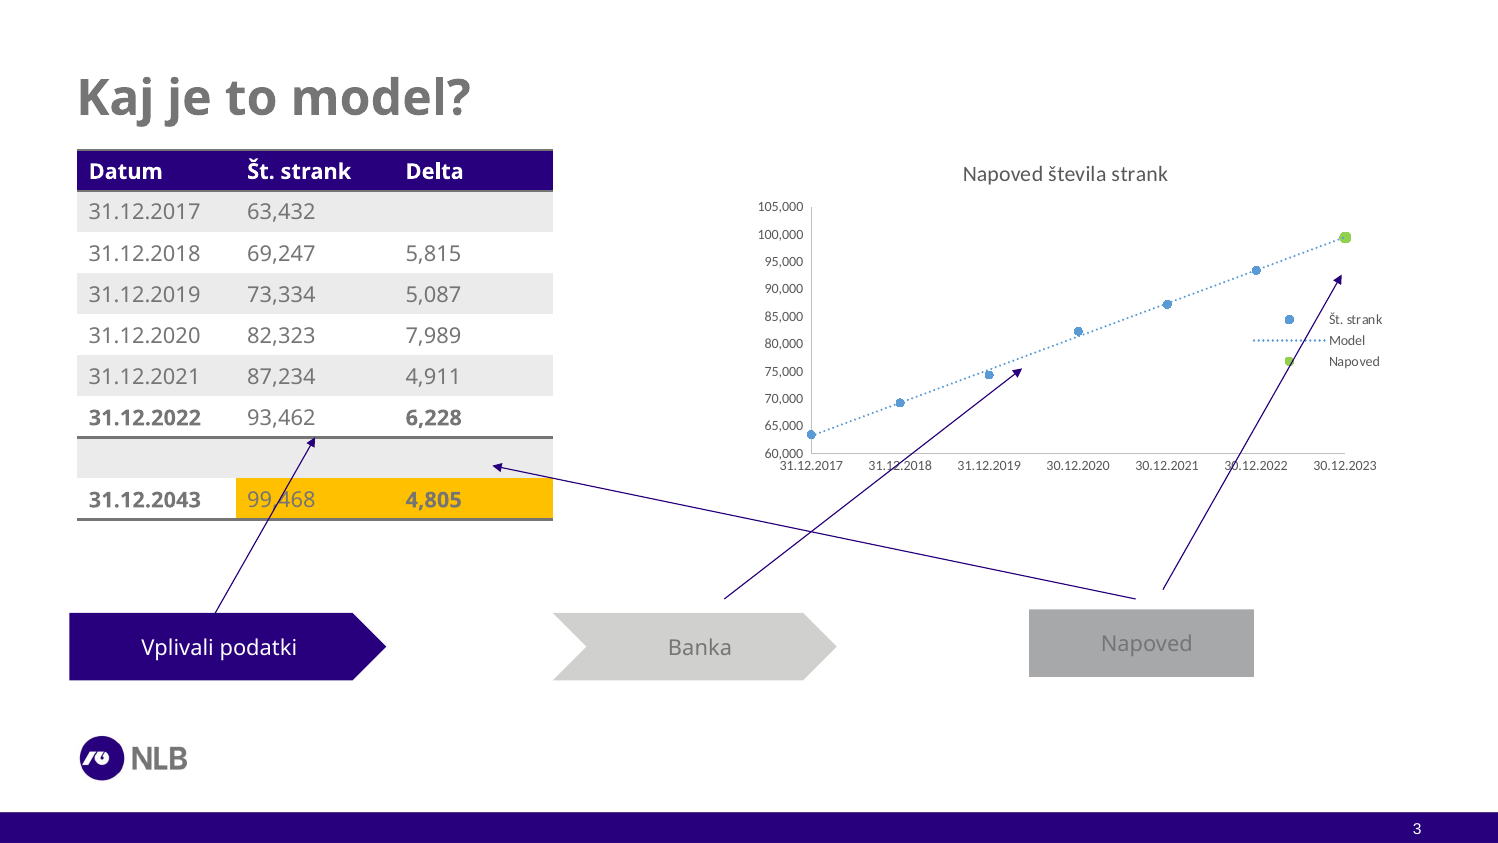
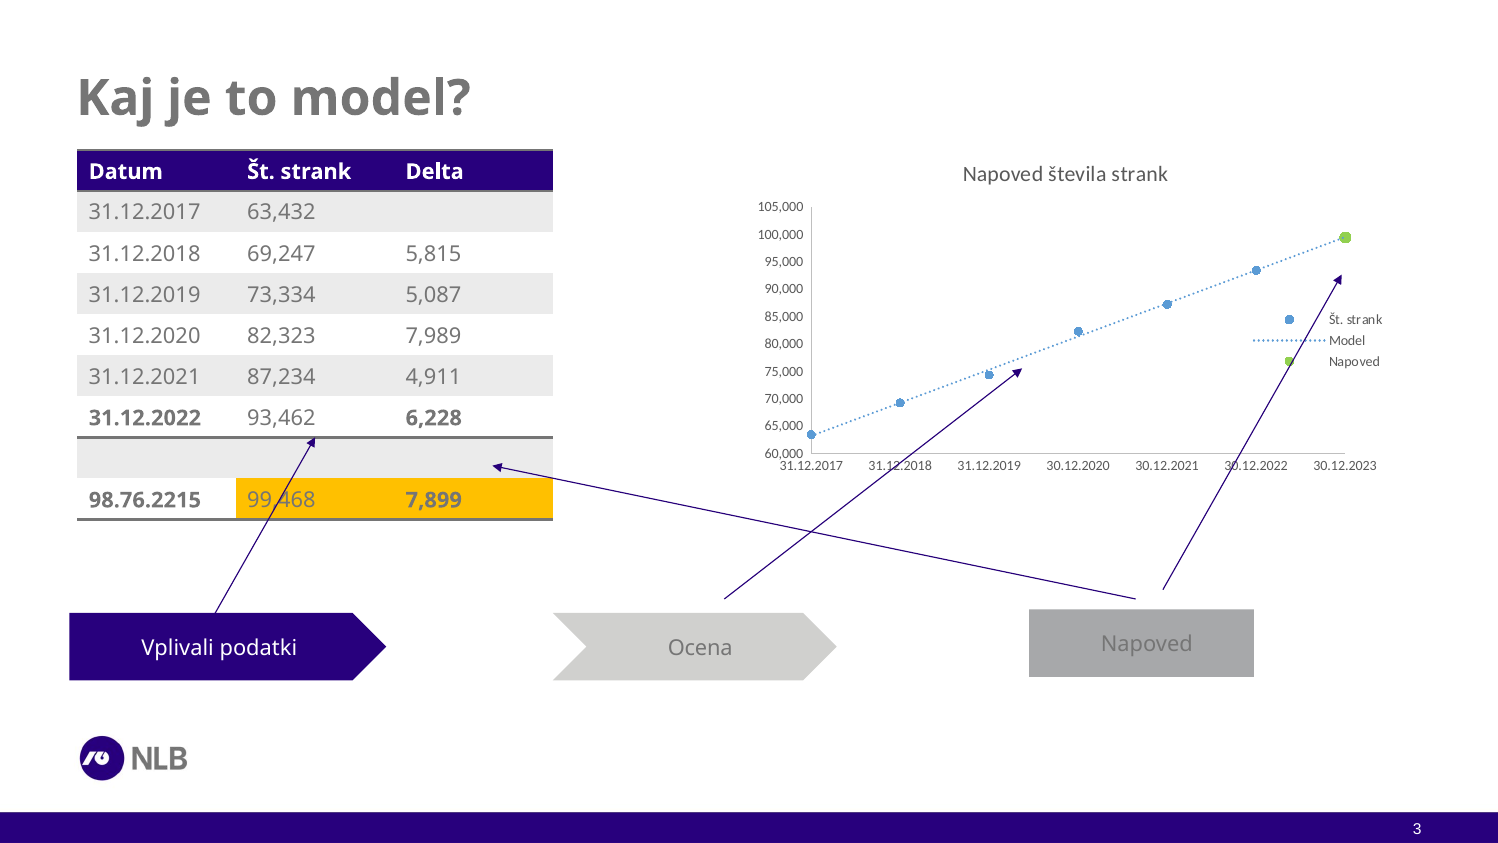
31.12.2043: 31.12.2043 -> 98.76.2215 (145, 500)
4,805: 4,805 -> 7,899 (434, 500)
Banka: Banka -> Ocena (700, 648)
